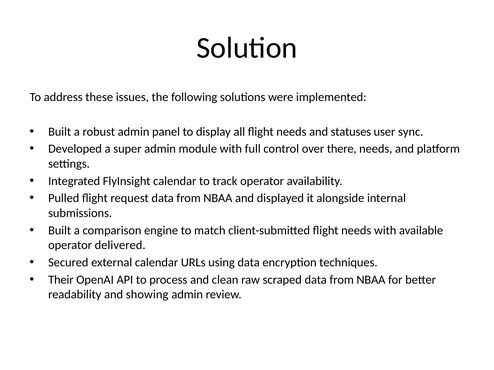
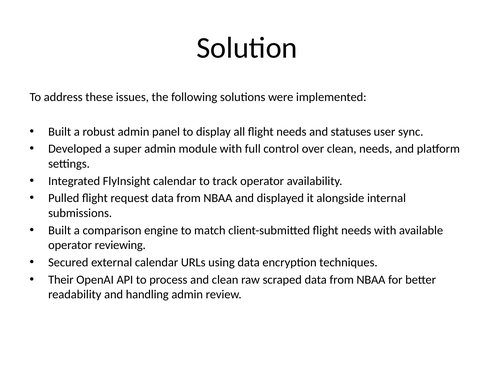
over there: there -> clean (342, 149)
delivered: delivered -> reviewing (120, 245)
showing: showing -> handling (147, 295)
